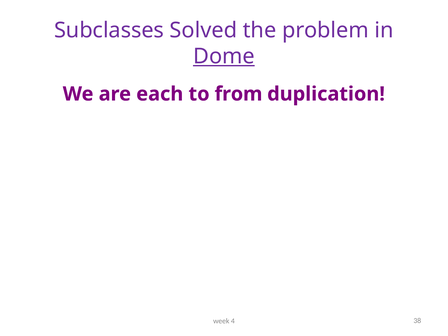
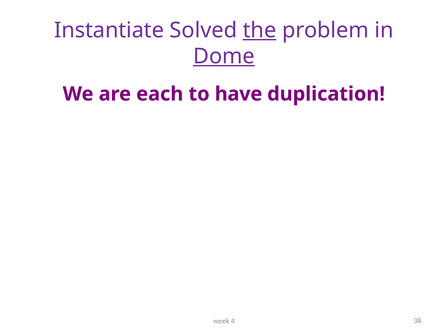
Subclasses: Subclasses -> Instantiate (109, 30)
the underline: none -> present (260, 30)
from: from -> have (238, 94)
